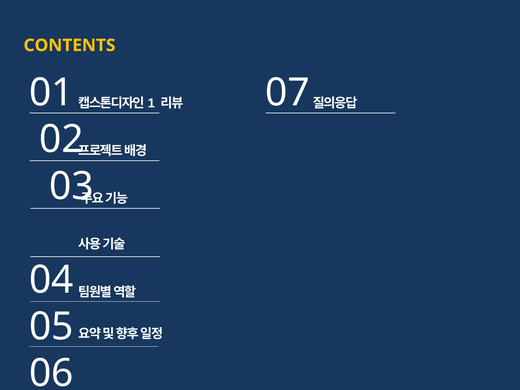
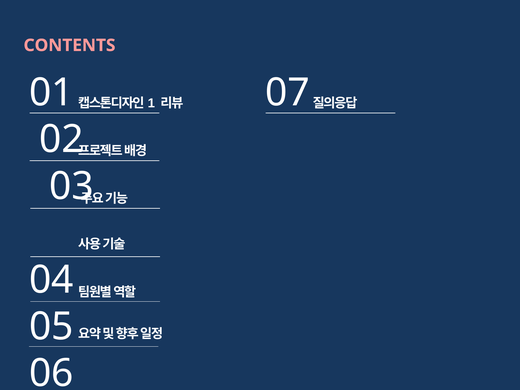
CONTENTS colour: yellow -> pink (69, 45)
